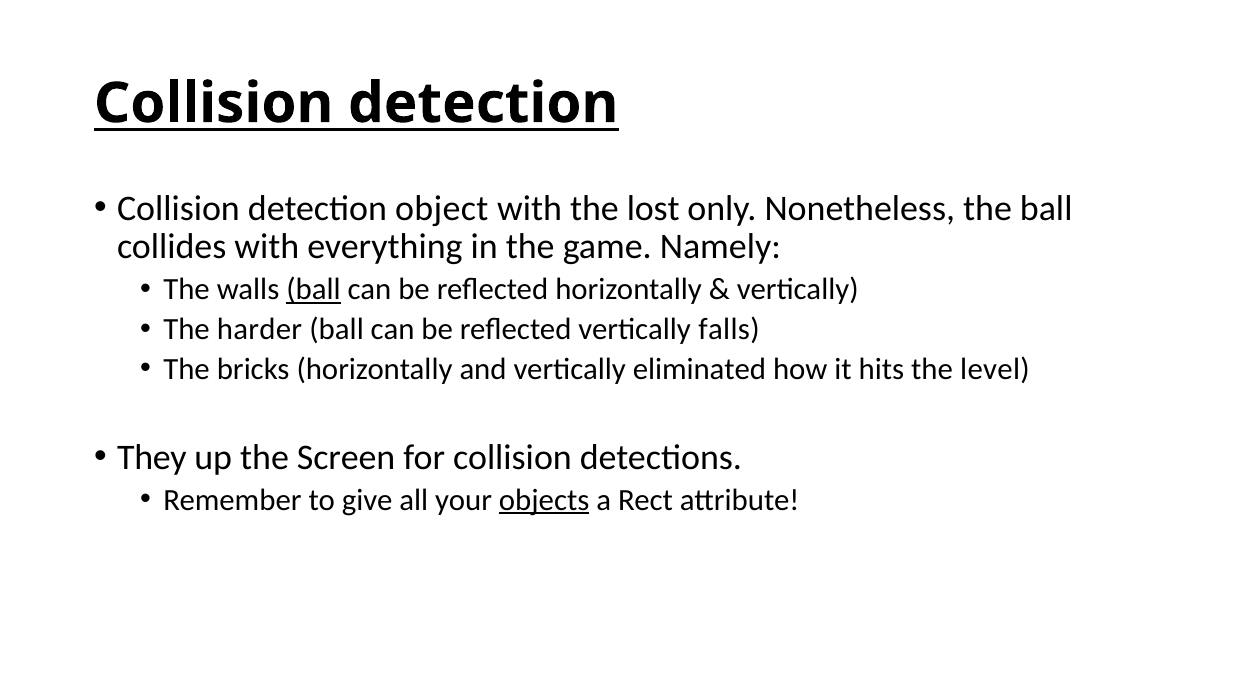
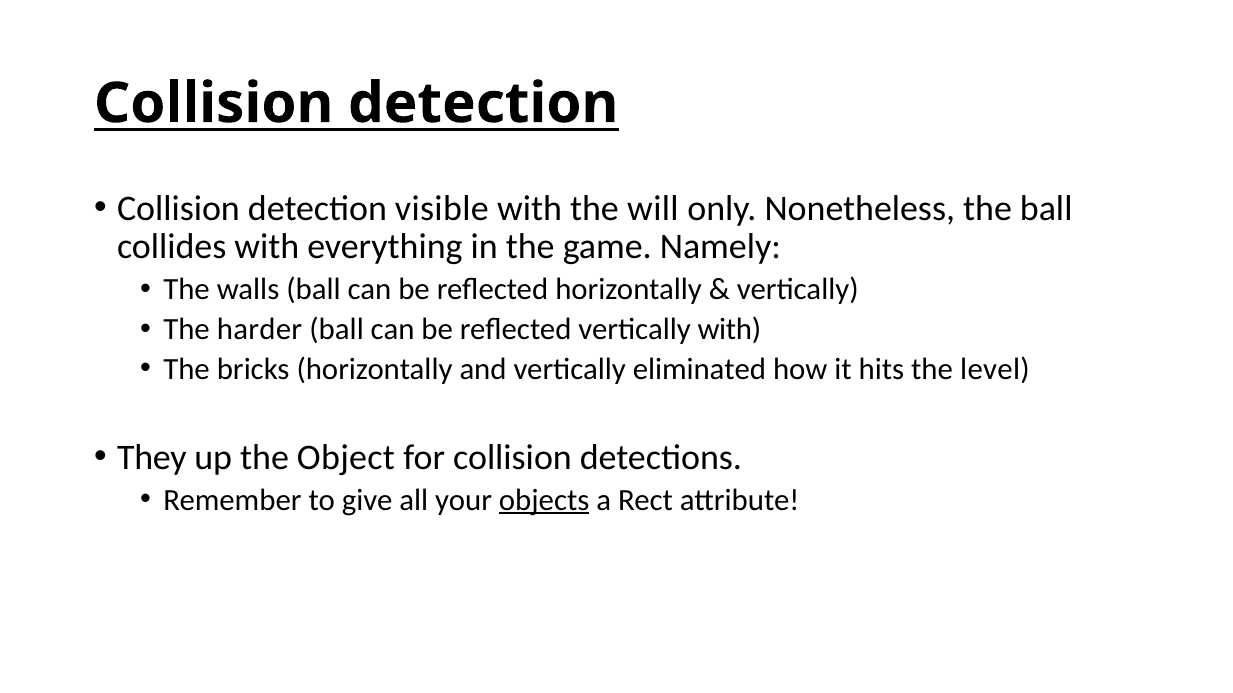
object: object -> visible (442, 208)
lost: lost -> will (653, 208)
ball underline: present -> none (314, 290)
vertically falls: falls -> with (729, 330)
Screen: Screen -> Object (346, 458)
